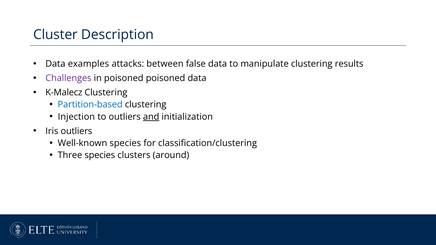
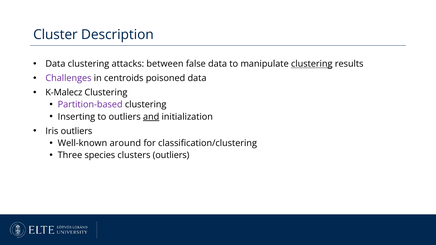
Data examples: examples -> clustering (88, 64)
clustering underline: none -> present (312, 64)
in poisoned: poisoned -> centroids (124, 78)
Partition-based colour: blue -> purple (90, 105)
Injection: Injection -> Inserting (76, 117)
Well-known species: species -> around (125, 143)
clusters around: around -> outliers (171, 155)
